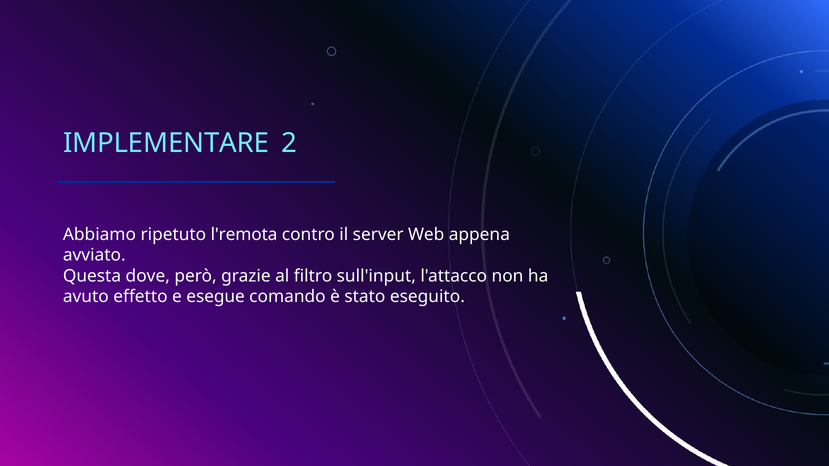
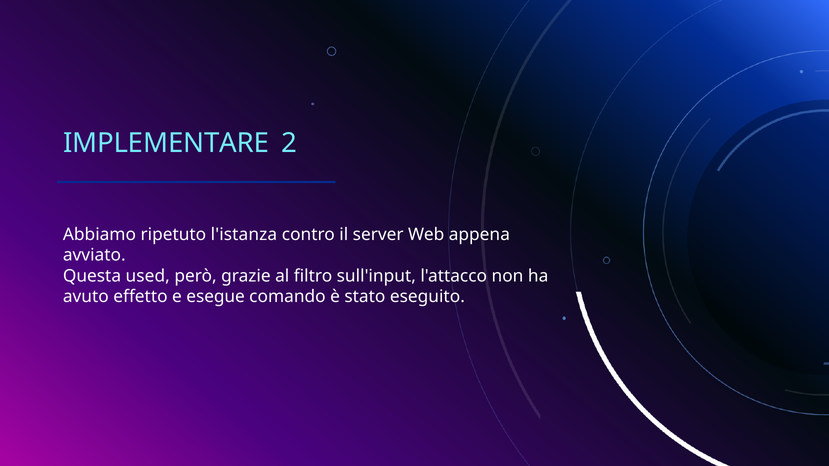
l'remota: l'remota -> l'istanza (244, 235)
dove: dove -> used (148, 276)
